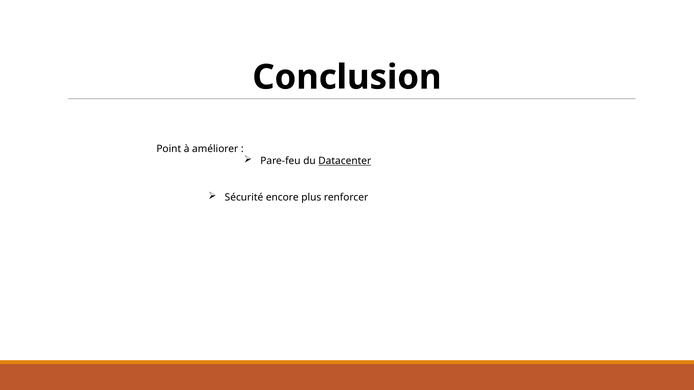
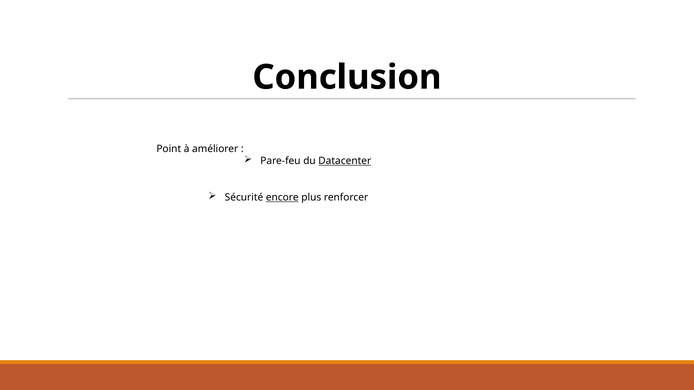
encore underline: none -> present (282, 198)
